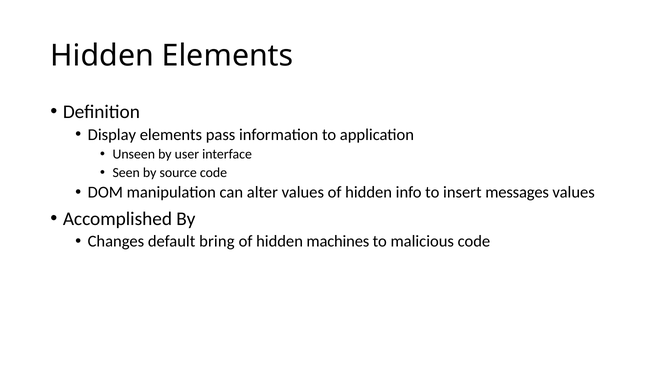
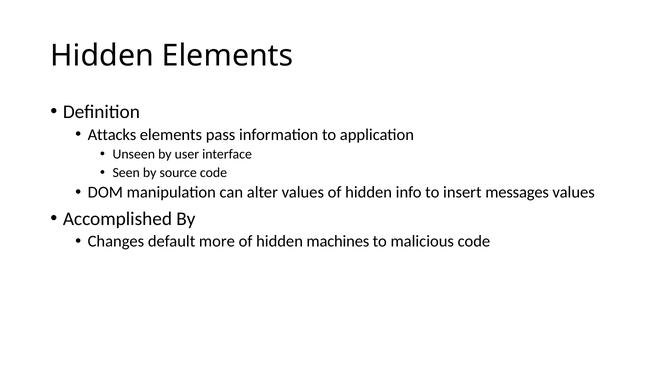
Display: Display -> Attacks (112, 135)
bring: bring -> more (217, 242)
